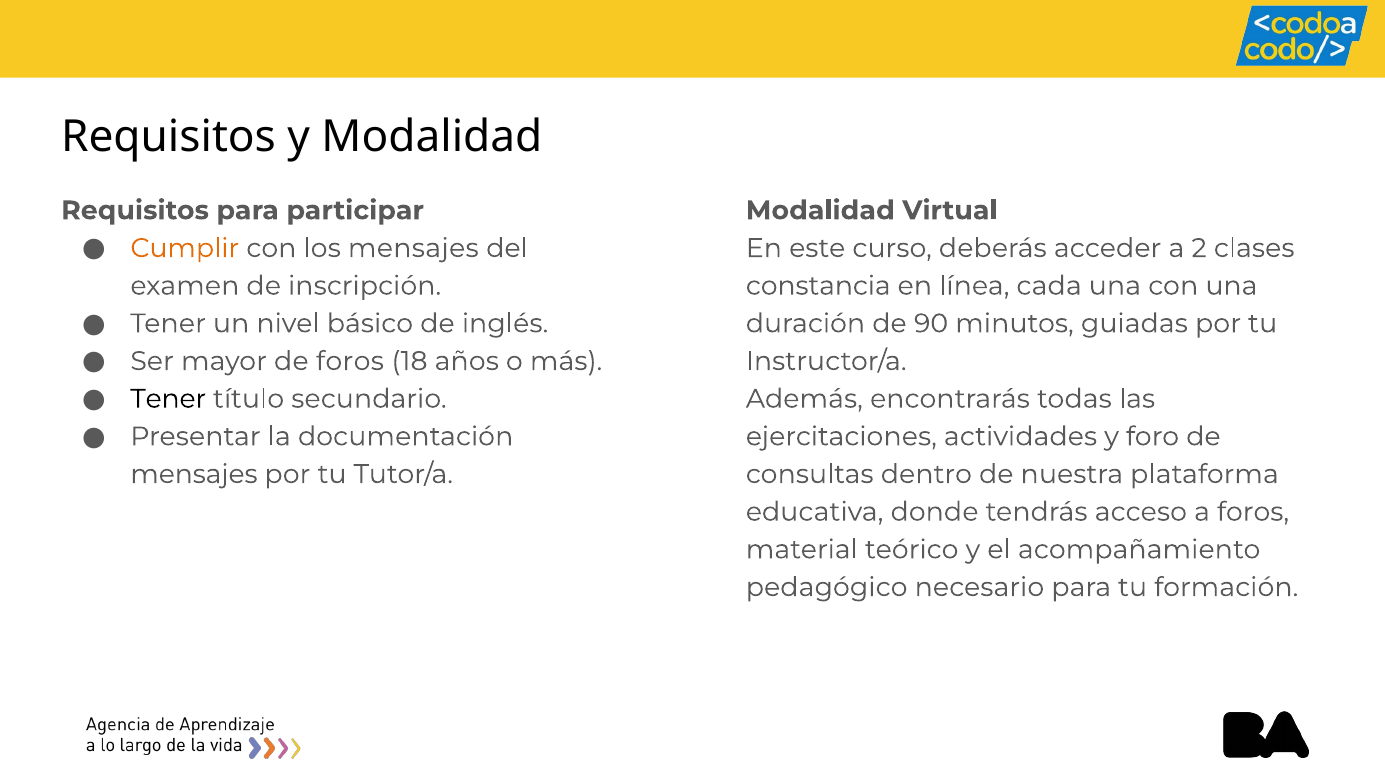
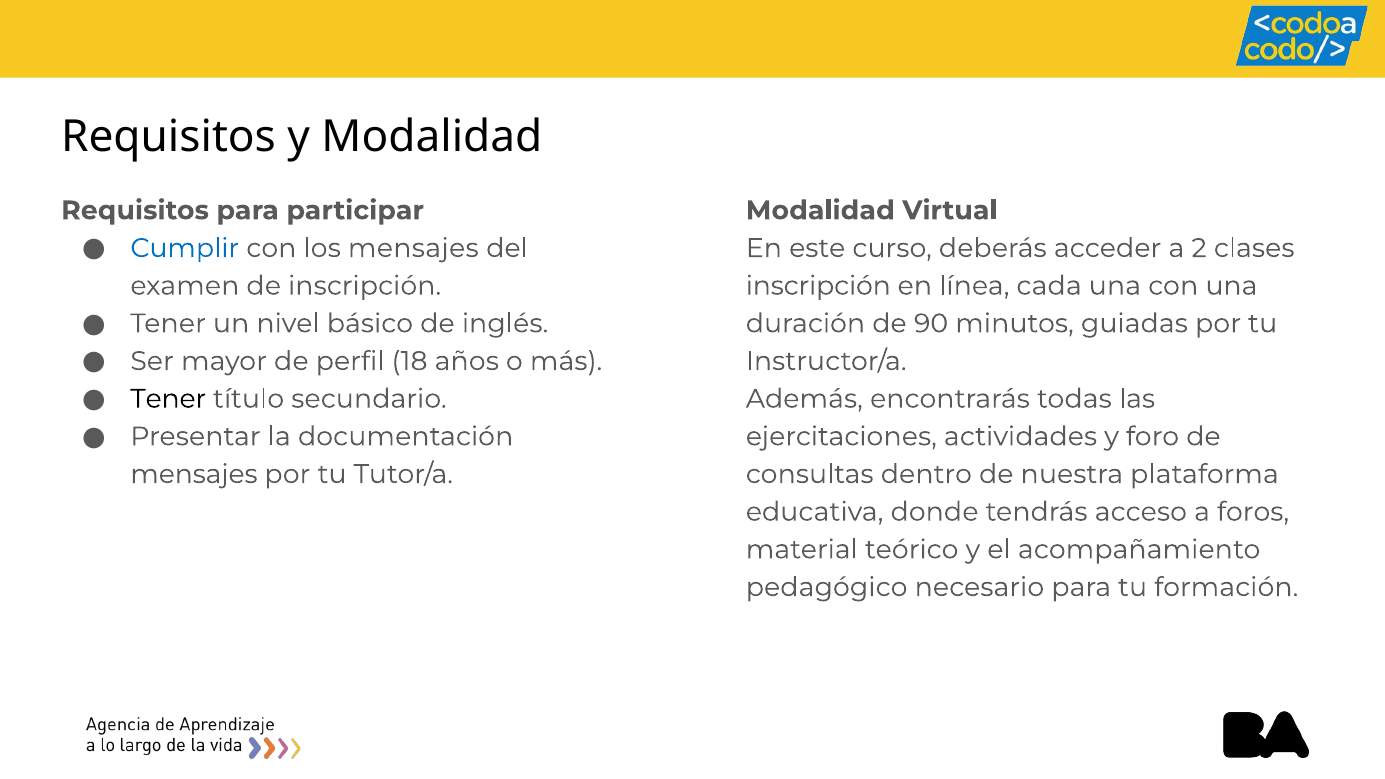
Cumplir colour: orange -> blue (185, 248)
constancia: constancia -> inscripción (818, 286)
de foros: foros -> perfil (350, 361)
